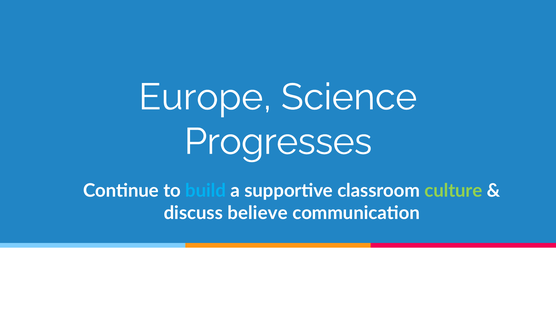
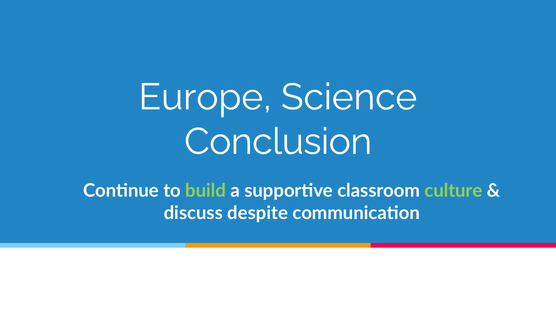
Progresses: Progresses -> Conclusion (278, 142)
build colour: light blue -> light green (206, 191)
believe: believe -> despite (258, 213)
